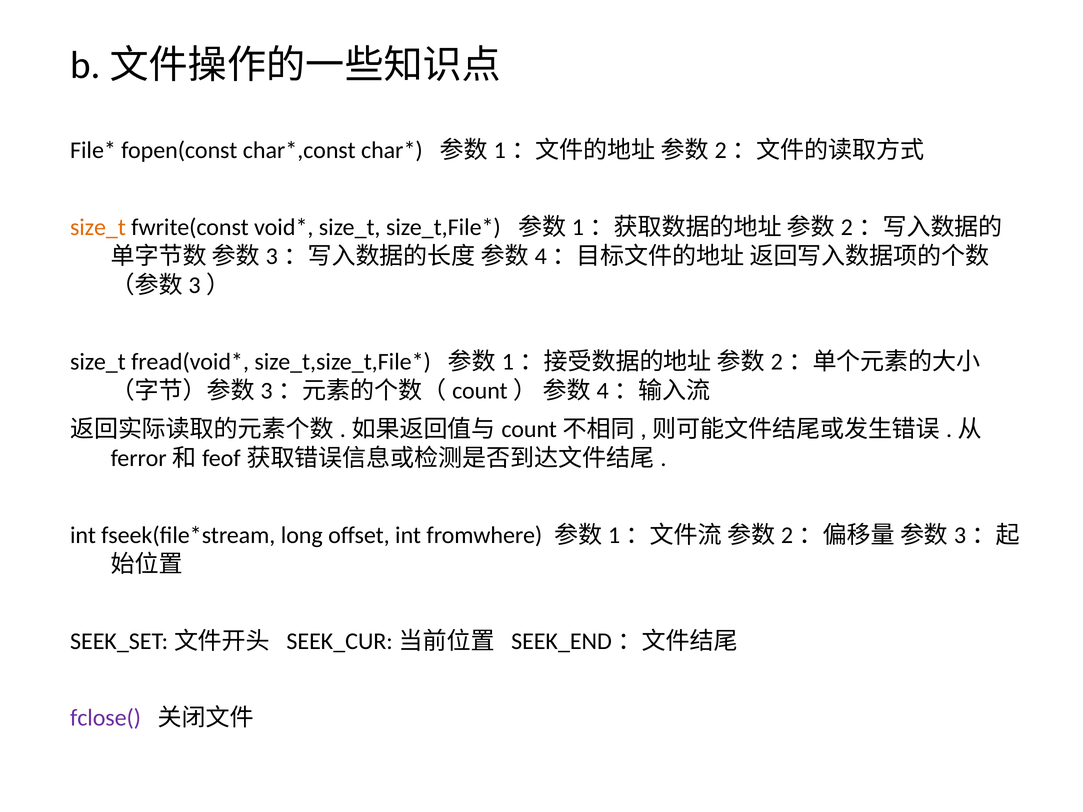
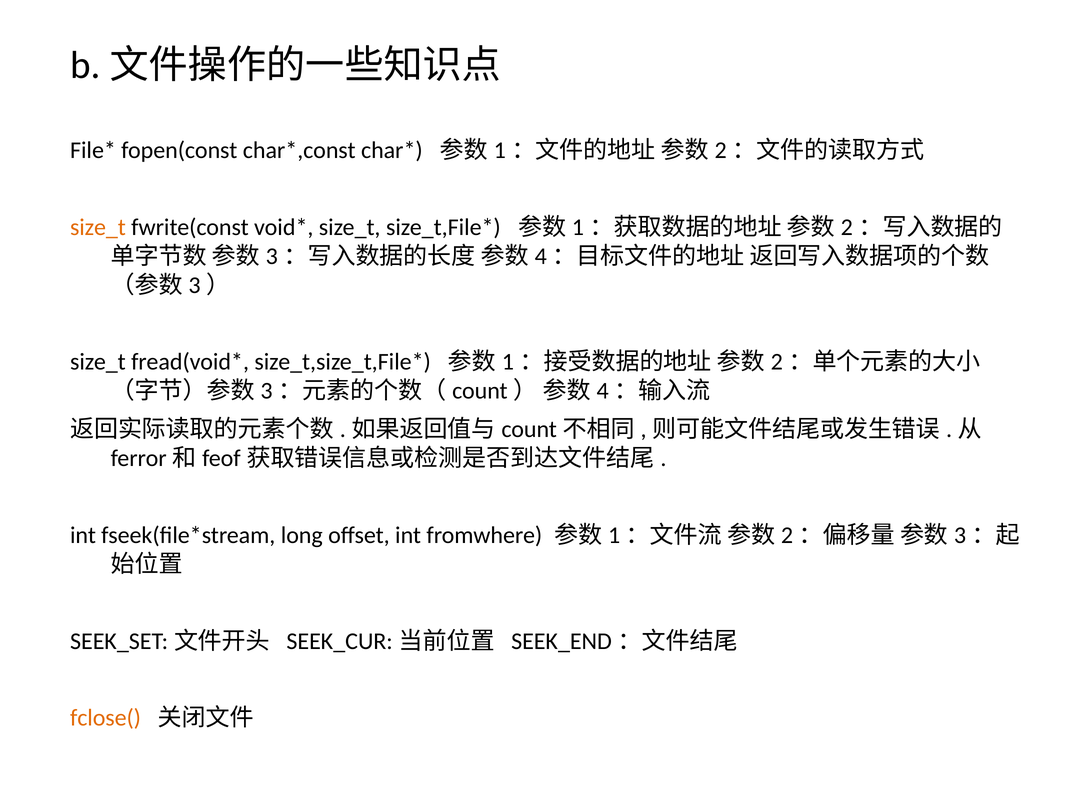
fclose( colour: purple -> orange (106, 718)
